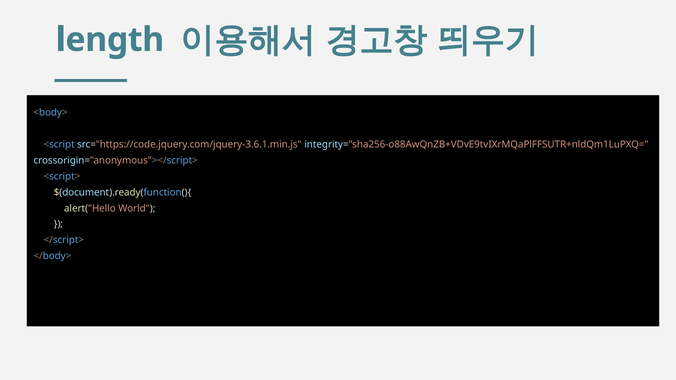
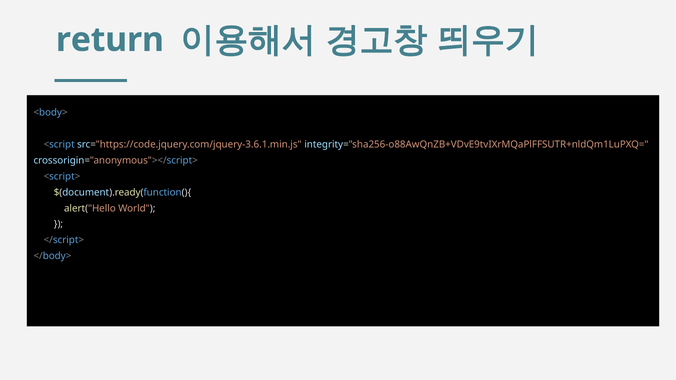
length: length -> return (110, 40)
